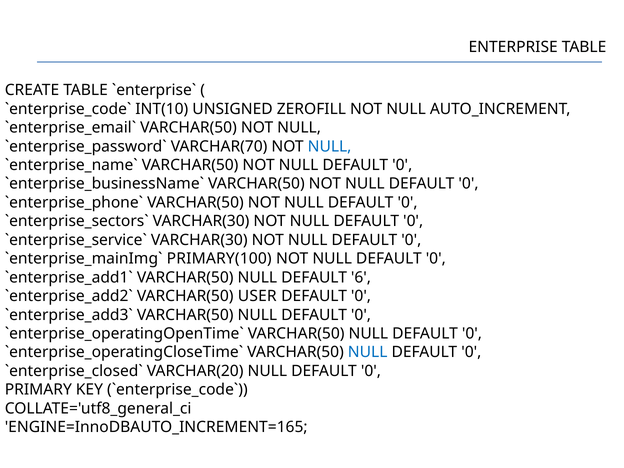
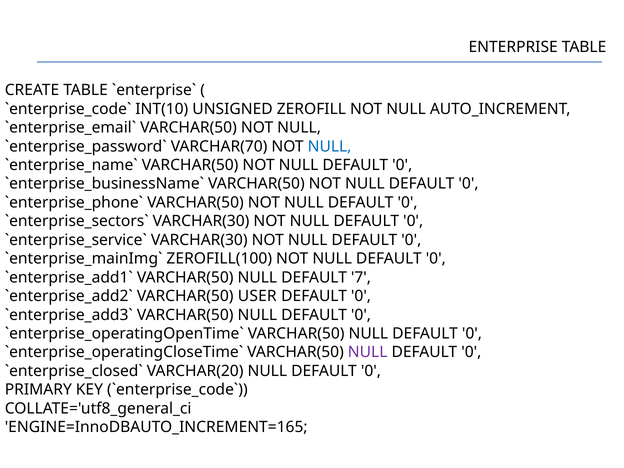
PRIMARY(100: PRIMARY(100 -> ZEROFILL(100 (219, 259)
6: 6 -> 7 (361, 277)
NULL colour: blue -> purple (368, 352)
